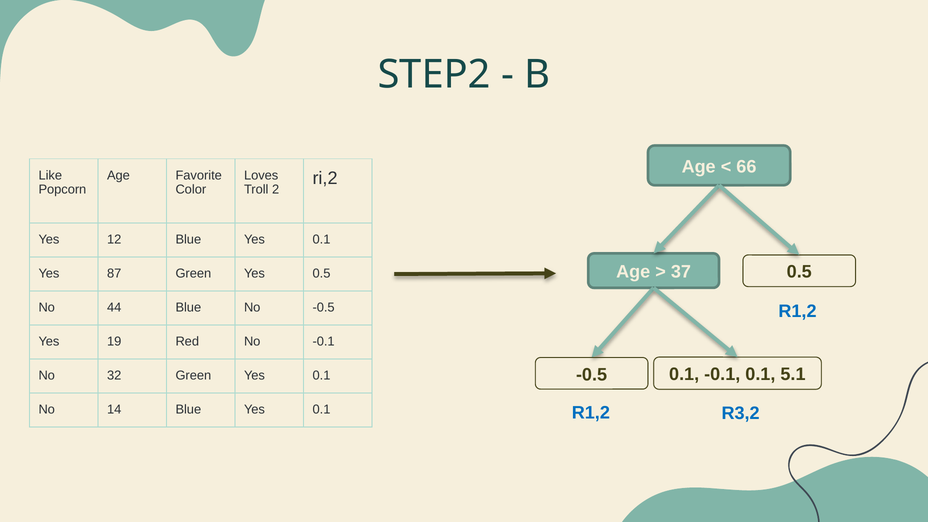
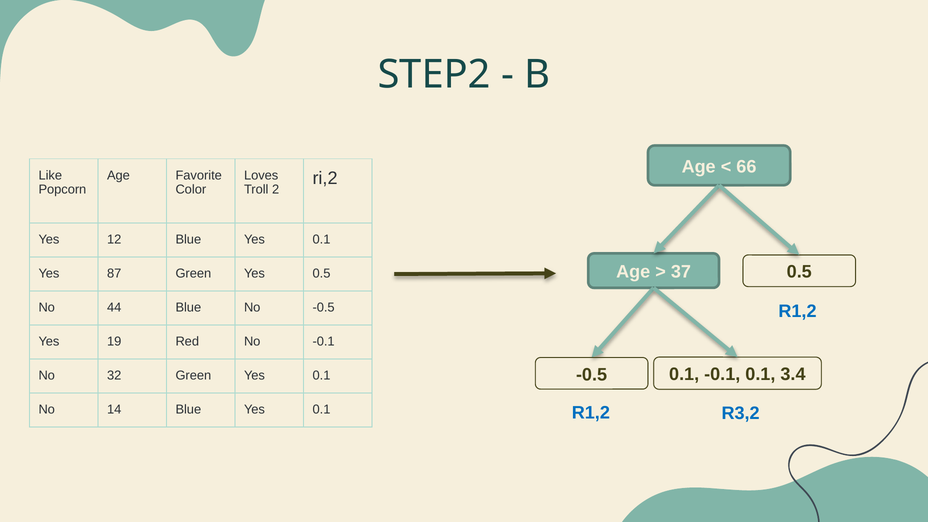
5.1: 5.1 -> 3.4 (793, 374)
